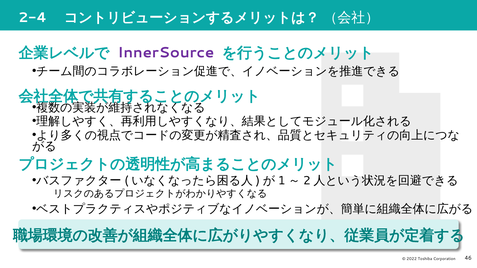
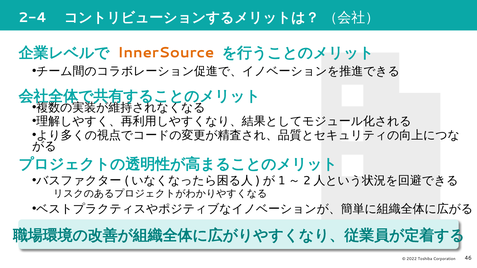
InnerSource colour: purple -> orange (166, 53)
